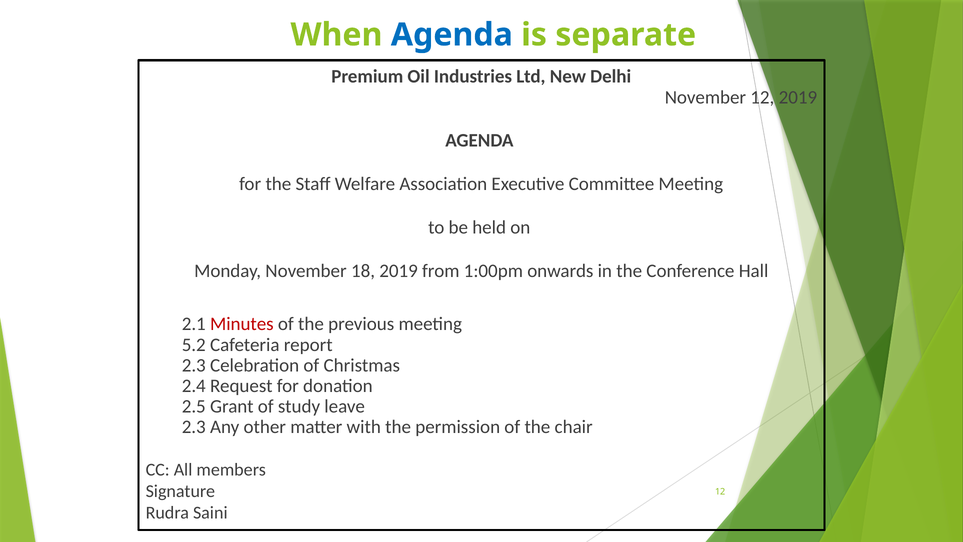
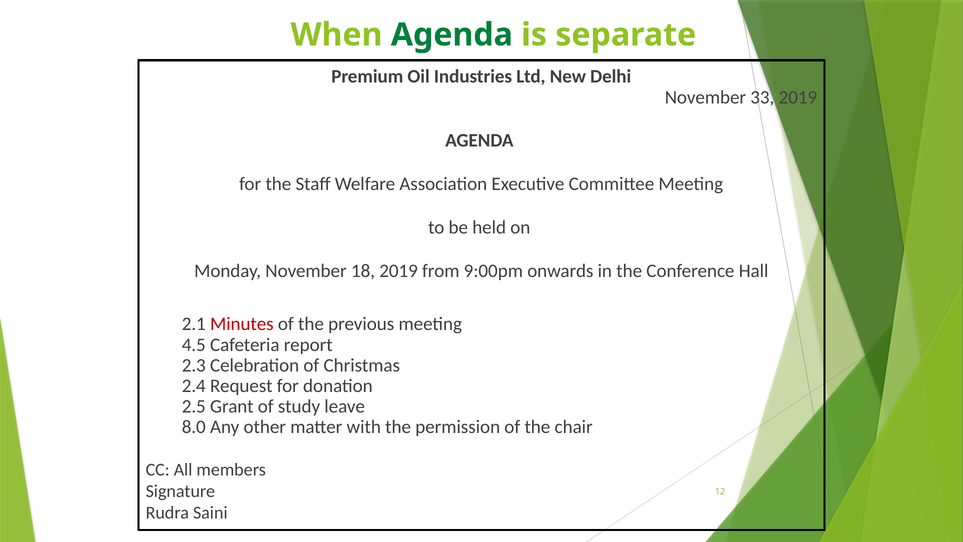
Agenda colour: blue -> green (452, 35)
November 12: 12 -> 33 (762, 97)
1:00pm: 1:00pm -> 9:00pm (493, 271)
5.2: 5.2 -> 4.5 (194, 345)
2.3: 2.3 -> 8.0 (194, 427)
